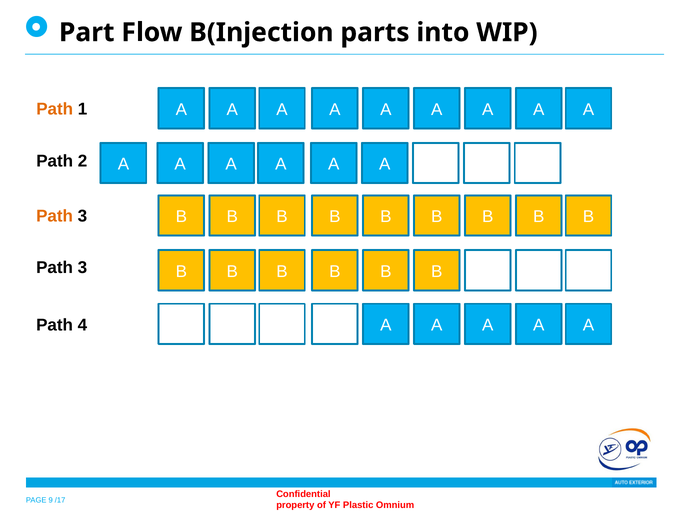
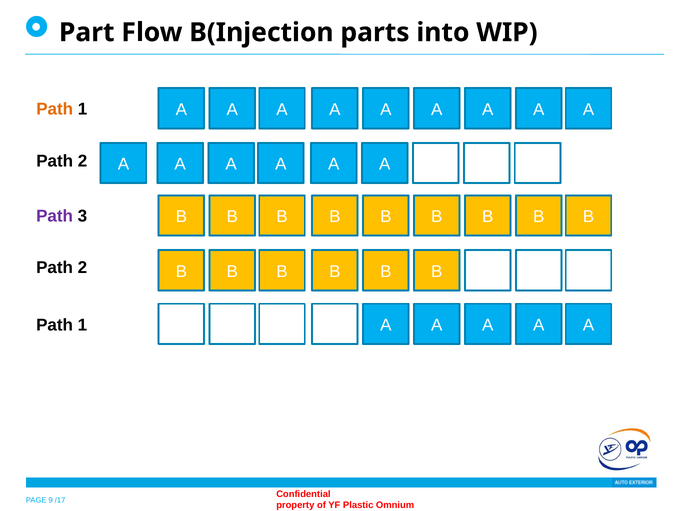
Path colour: orange -> purple (55, 216)
3: 3 -> 2 (82, 267)
4: 4 -> 1 (82, 325)
